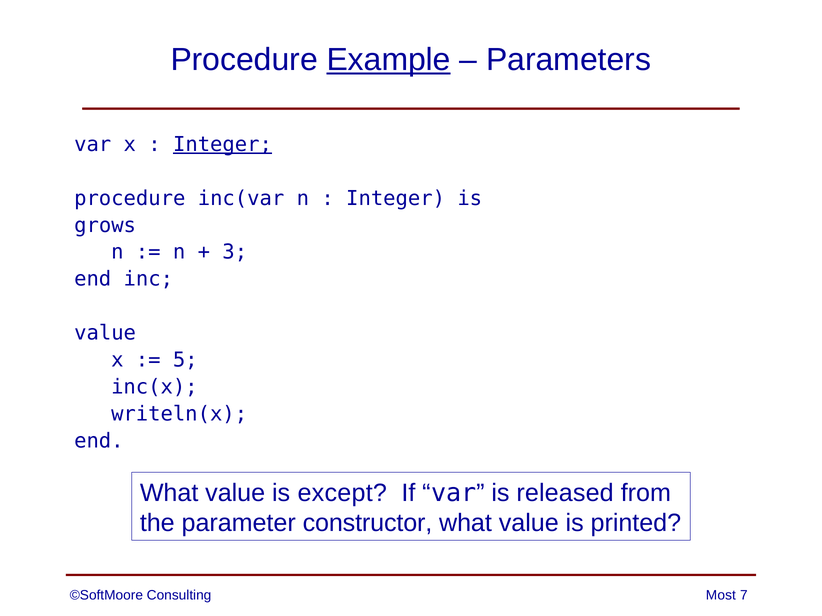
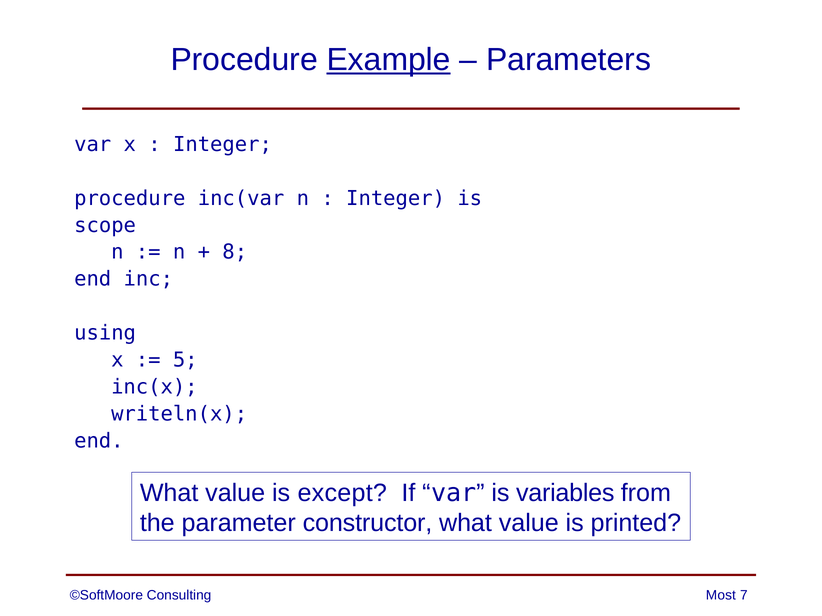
Integer underline: present -> none (222, 145)
grows: grows -> scope (105, 225)
3: 3 -> 8 (235, 252)
value: value -> using (105, 333)
released: released -> variables (565, 493)
